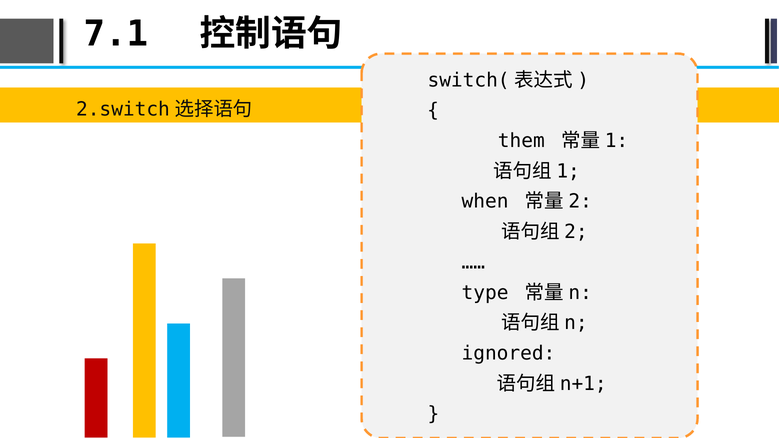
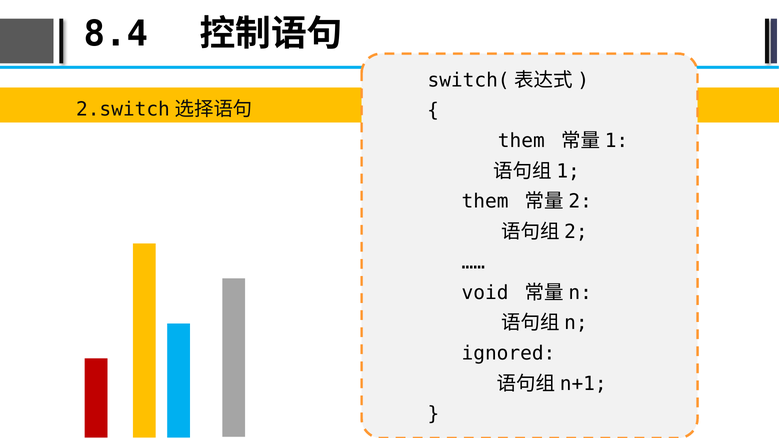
7.1: 7.1 -> 8.4 (116, 34)
when: when -> them (485, 202)
type: type -> void (485, 293)
